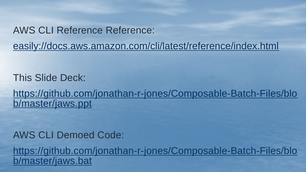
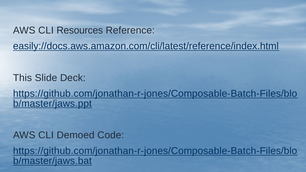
CLI Reference: Reference -> Resources (80, 30)
